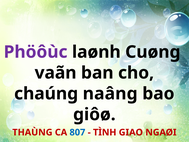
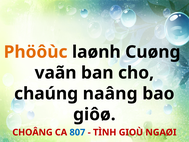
Phöôùc colour: purple -> orange (36, 52)
THAÙNG: THAÙNG -> CHOÂNG (32, 132)
GIAO: GIAO -> GIOÙ (131, 132)
